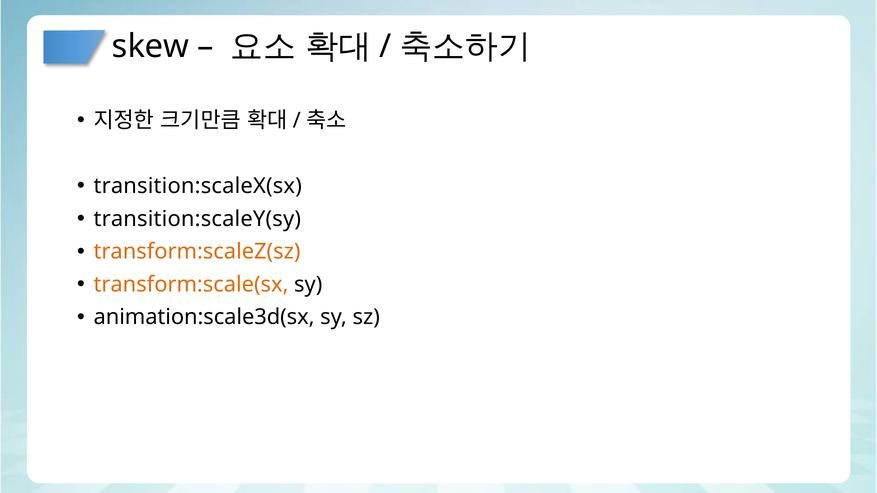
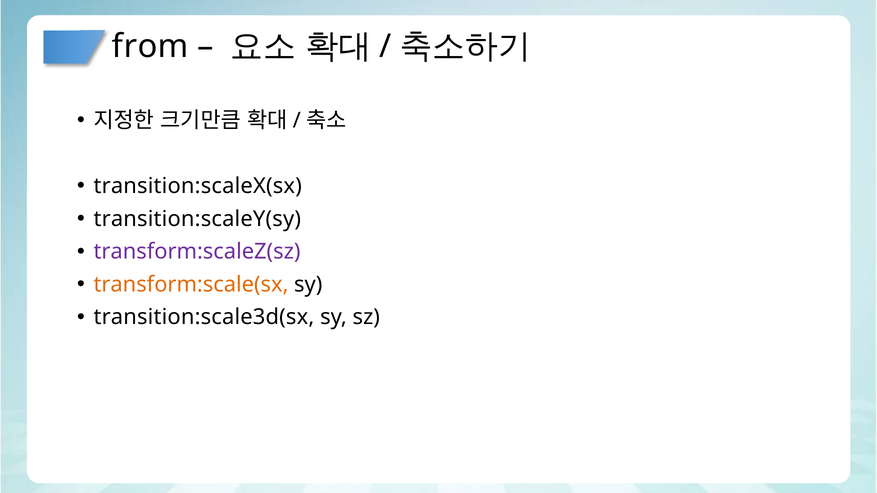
skew: skew -> from (150, 47)
transform:scaleZ(sz colour: orange -> purple (197, 252)
animation:scale3d(sx: animation:scale3d(sx -> transition:scale3d(sx (204, 317)
